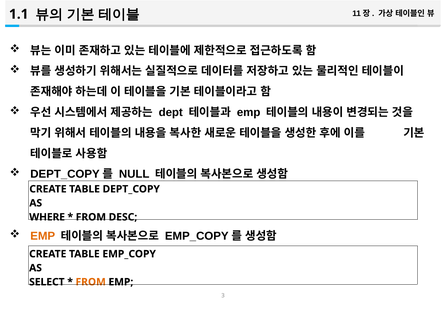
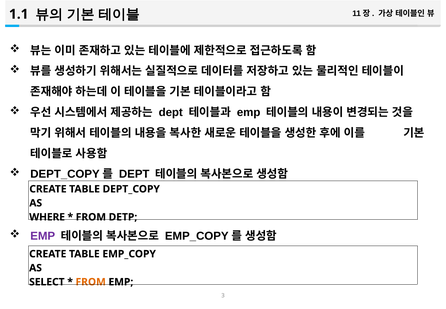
NULL: NULL -> DEPT (134, 174)
DESC: DESC -> DETP (123, 217)
EMP colour: orange -> purple (43, 236)
